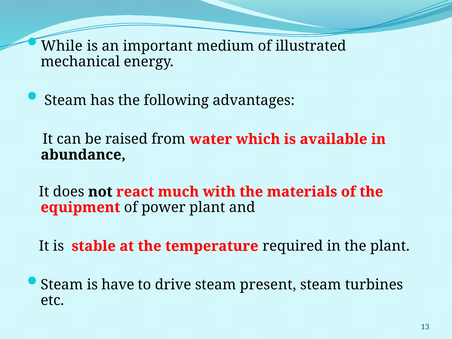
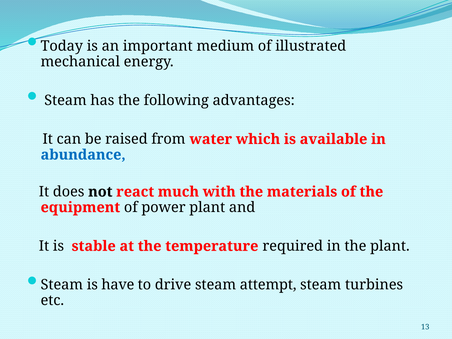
While: While -> Today (62, 46)
abundance colour: black -> blue (83, 155)
present: present -> attempt (268, 285)
